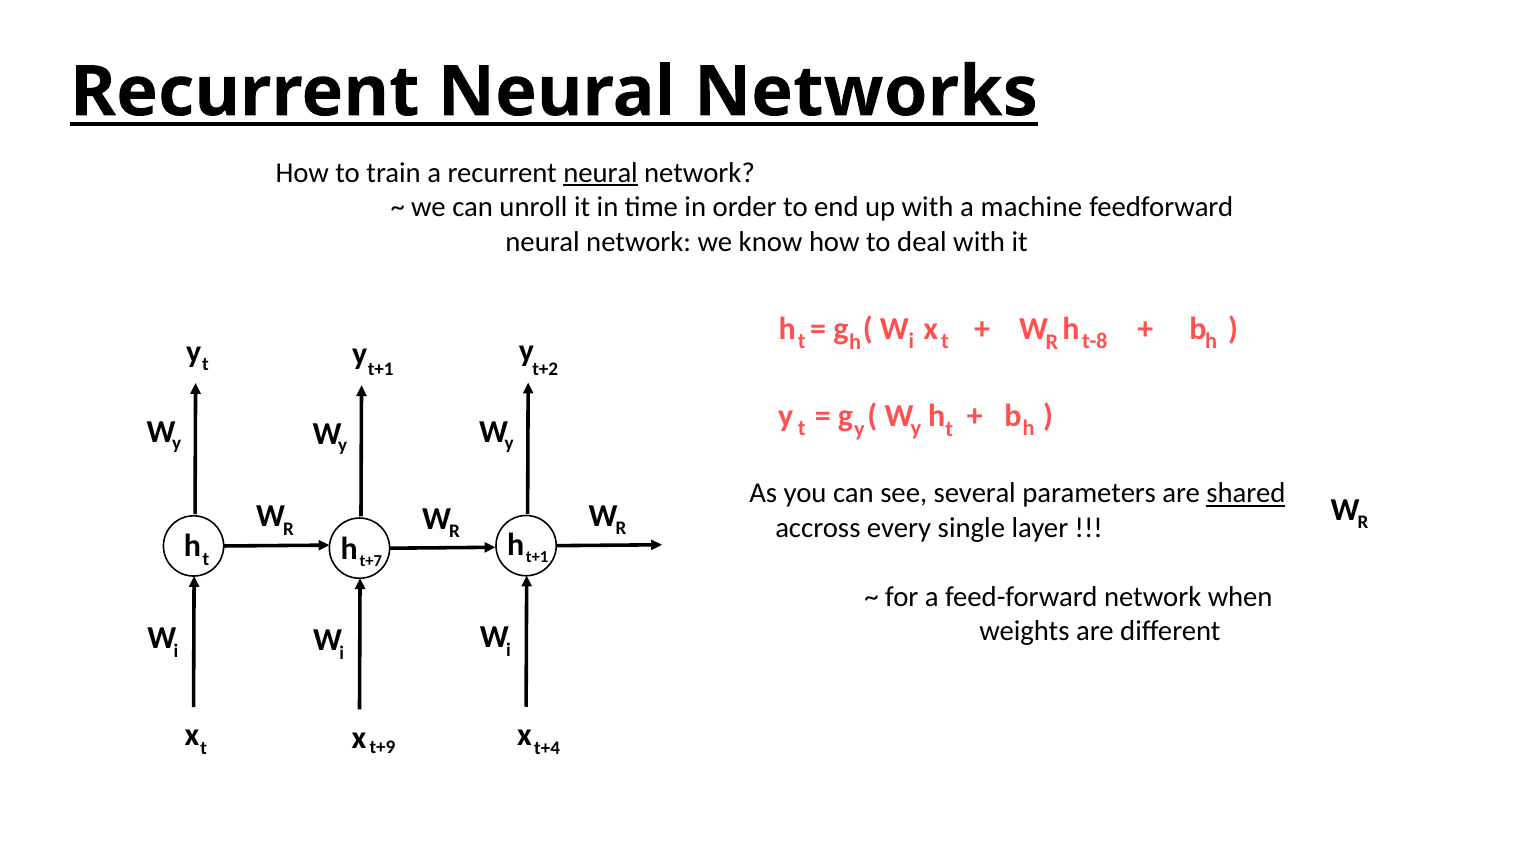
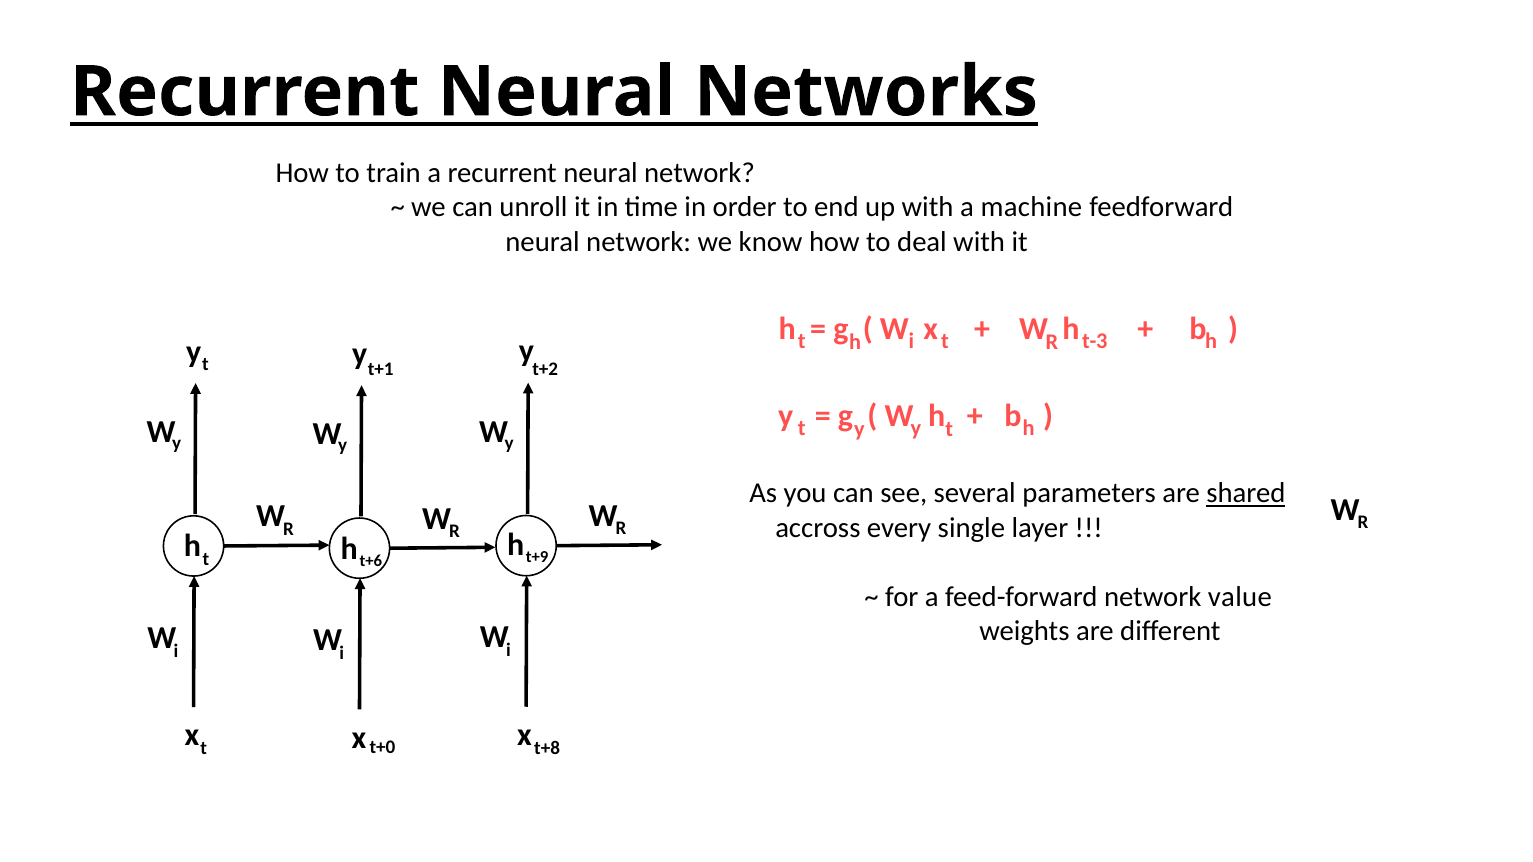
neural underline: present -> none (601, 173)
t-8: t-8 -> t-3 (1095, 341)
t+1: t+1 -> t+9 (537, 557)
t+7: t+7 -> t+6 (371, 561)
when: when -> value (1240, 597)
t+9: t+9 -> t+0 (382, 748)
t+4: t+4 -> t+8 (547, 748)
